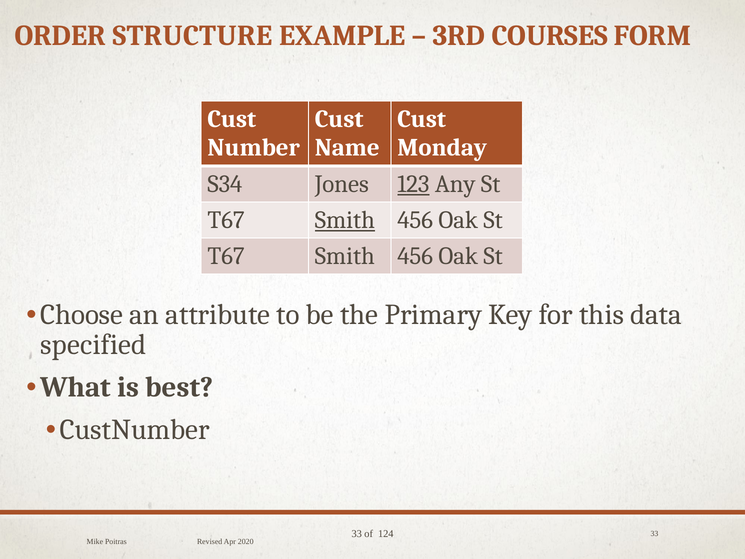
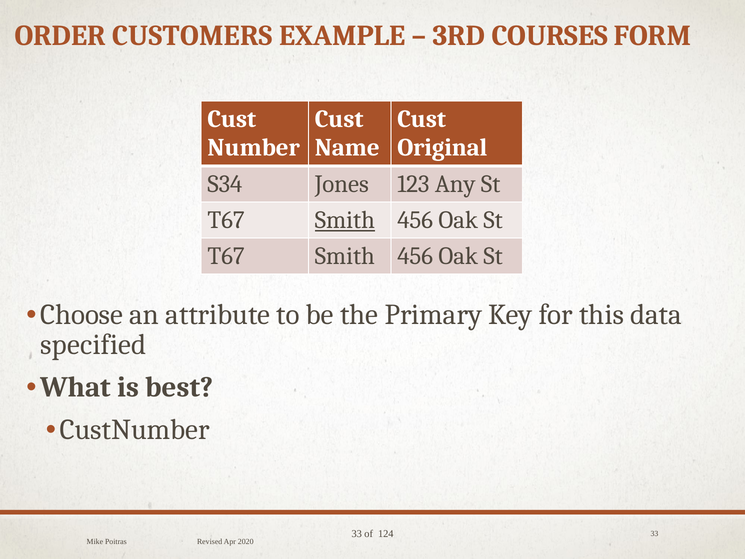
STRUCTURE: STRUCTURE -> CUSTOMERS (192, 35)
Monday: Monday -> Original (442, 148)
123 underline: present -> none (413, 184)
